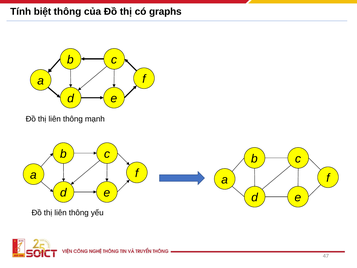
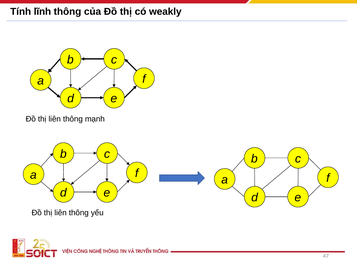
biệt: biệt -> lĩnh (42, 12)
graphs: graphs -> weakly (165, 12)
